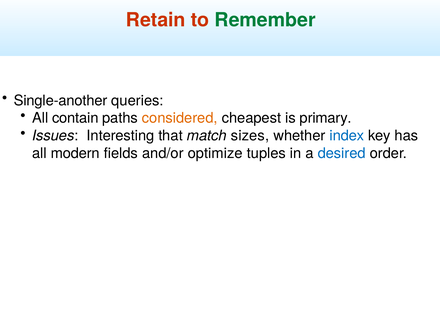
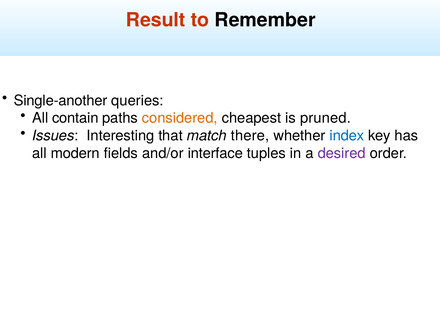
Retain: Retain -> Result (156, 20)
Remember colour: green -> black (265, 20)
primary: primary -> pruned (325, 118)
sizes: sizes -> there (250, 136)
optimize: optimize -> interface (215, 153)
desired colour: blue -> purple (342, 153)
